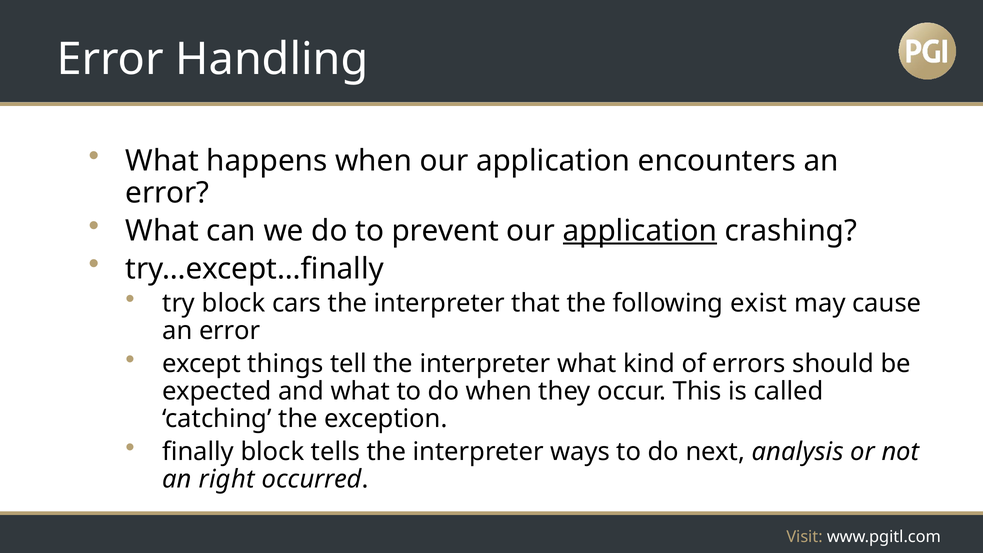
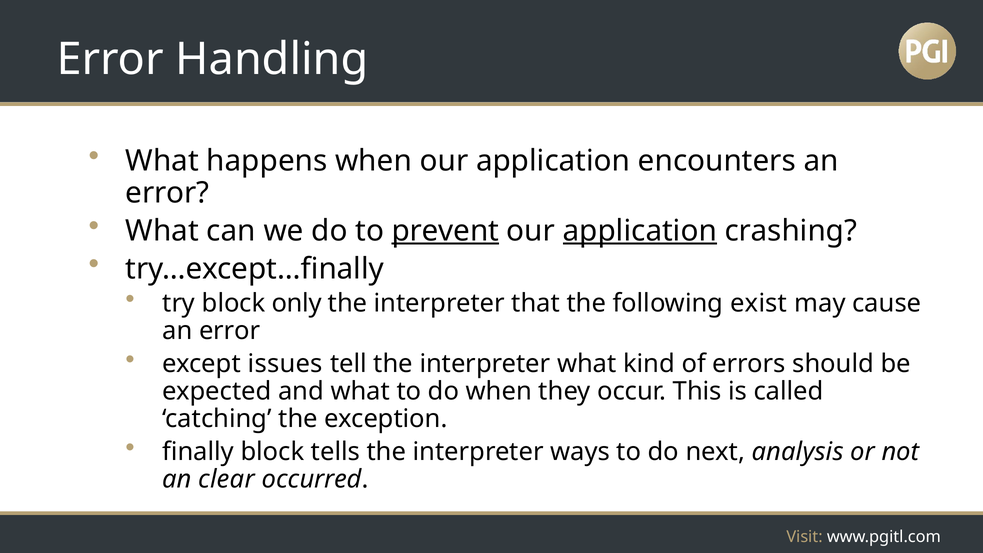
prevent underline: none -> present (445, 231)
cars: cars -> only (297, 303)
things: things -> issues (285, 364)
right: right -> clear (227, 479)
